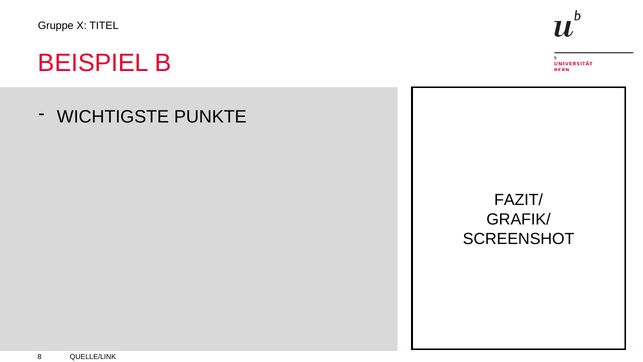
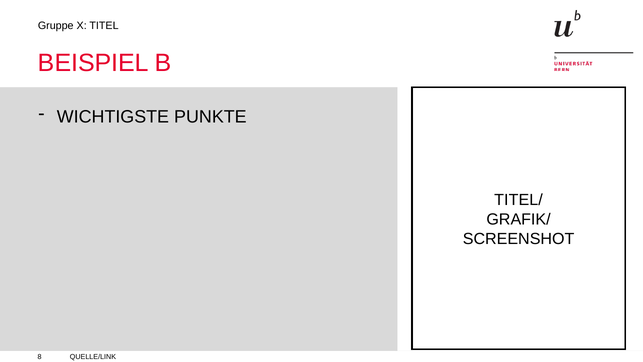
FAZIT/: FAZIT/ -> TITEL/ (518, 200)
